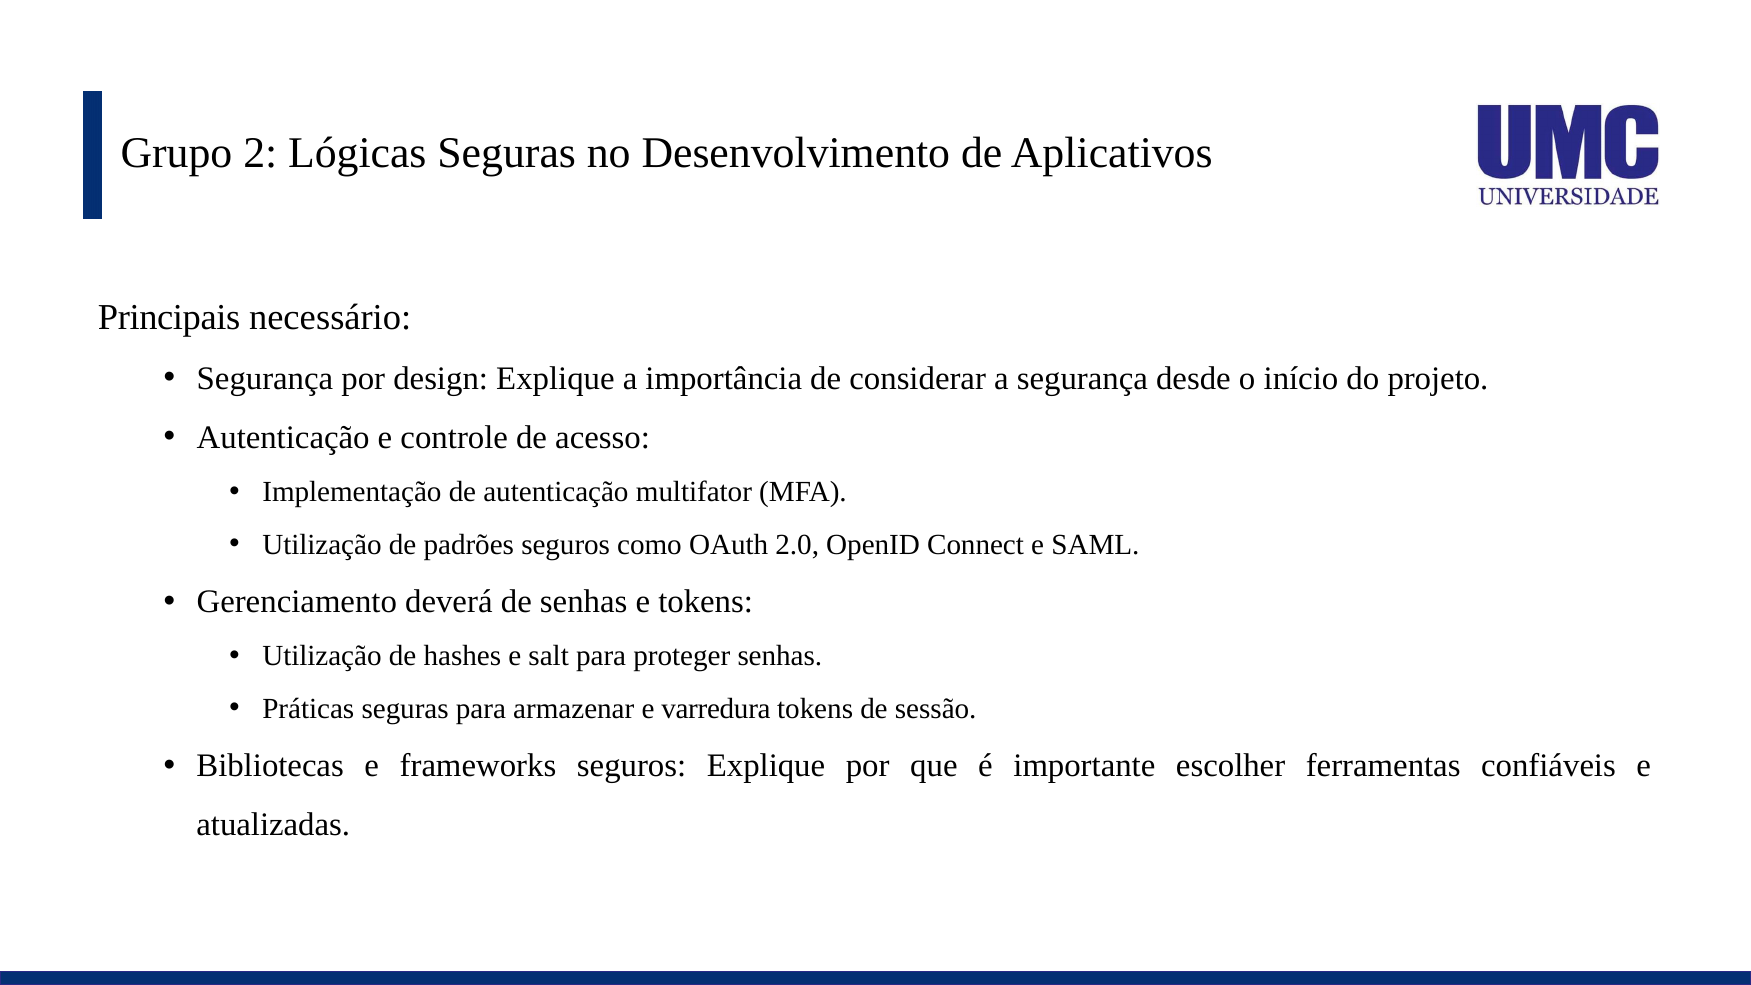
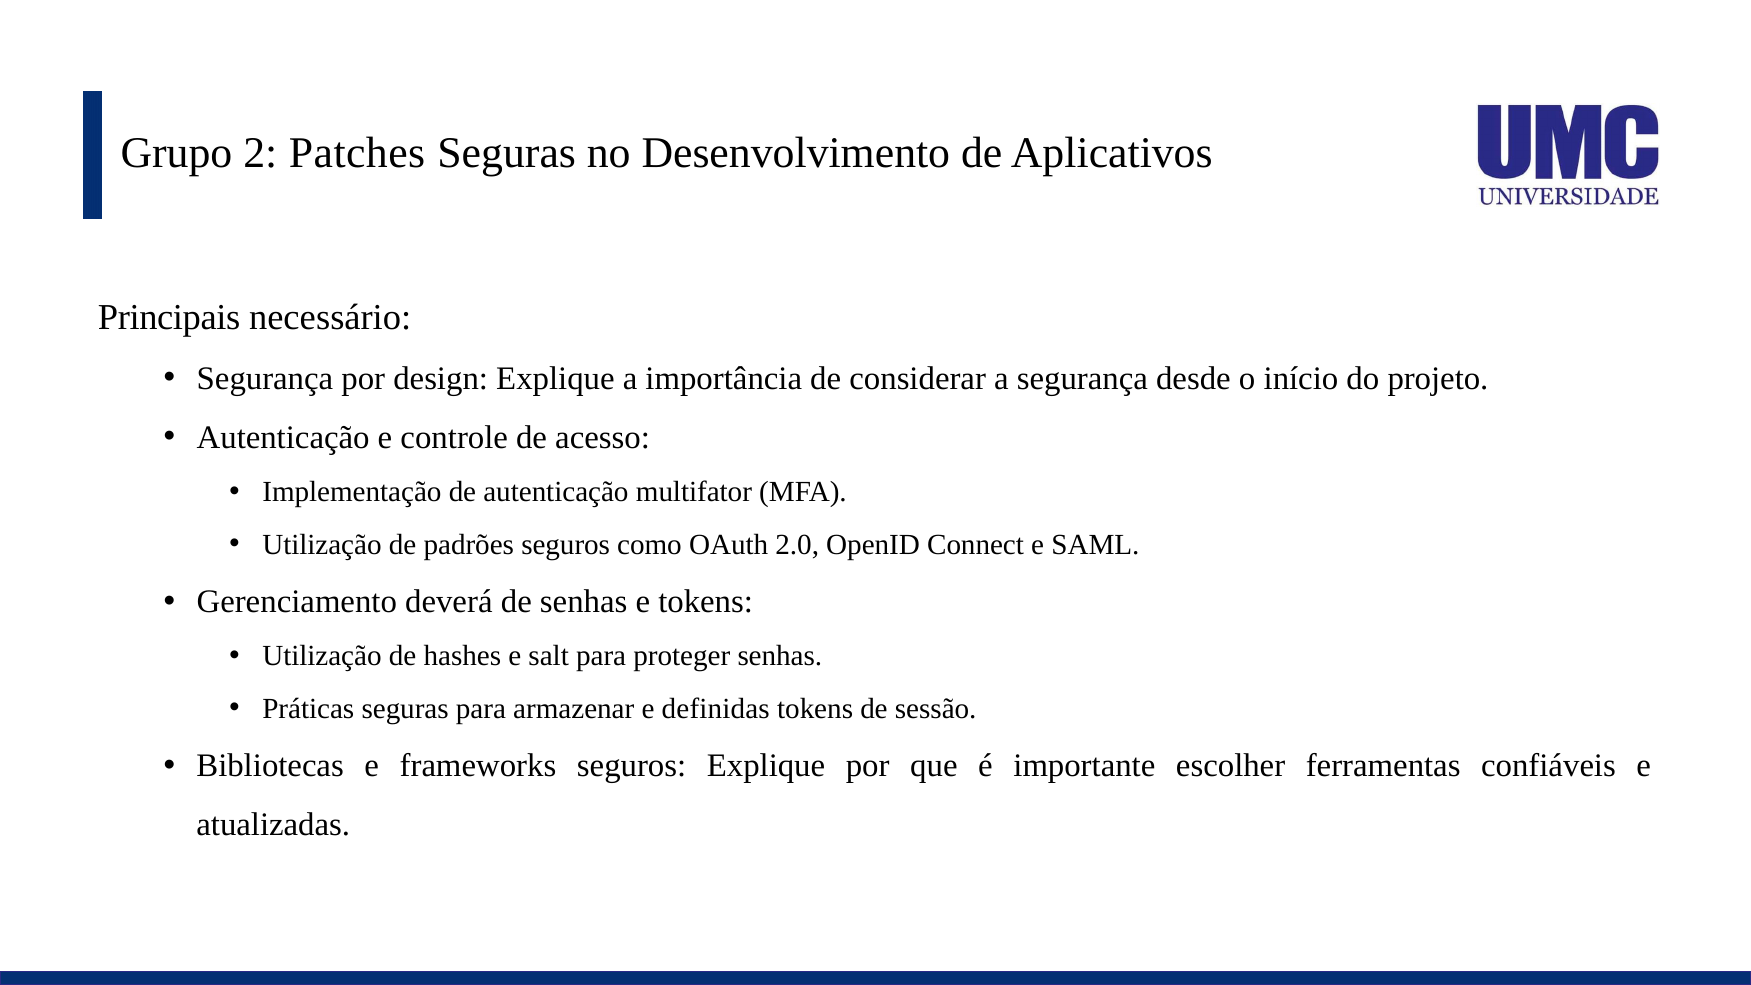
Lógicas: Lógicas -> Patches (357, 153)
varredura: varredura -> definidas (716, 709)
